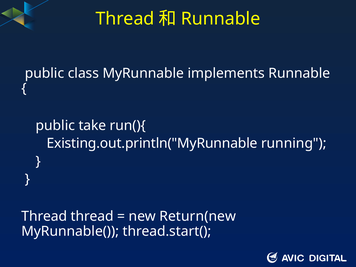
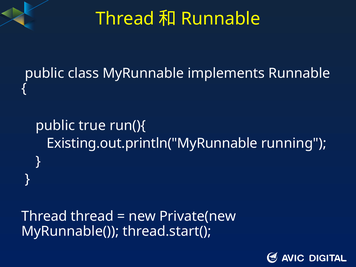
take: take -> true (92, 126)
Return(new: Return(new -> Private(new (198, 216)
